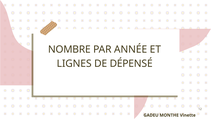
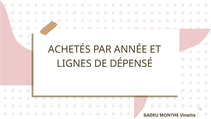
NOMBRE: NOMBRE -> ACHETÉS (69, 49)
